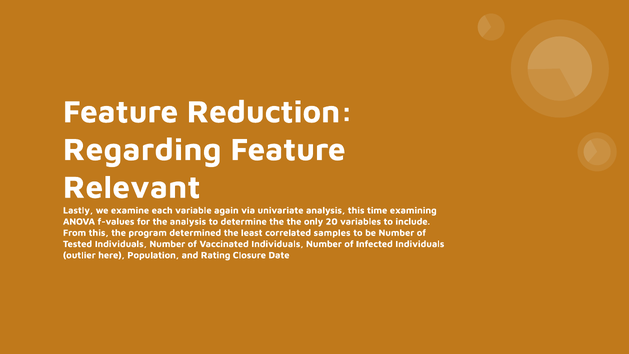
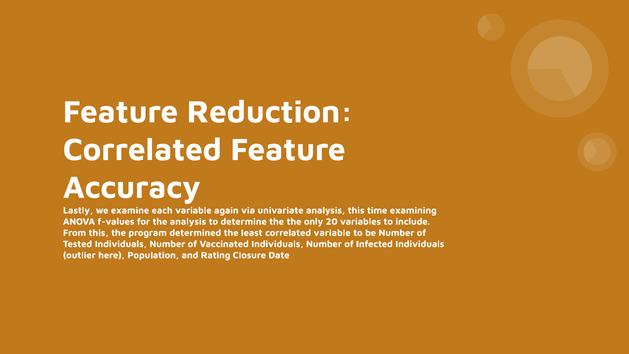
Regarding: Regarding -> Correlated (142, 150)
Relevant: Relevant -> Accuracy (132, 187)
correlated samples: samples -> variable (332, 233)
